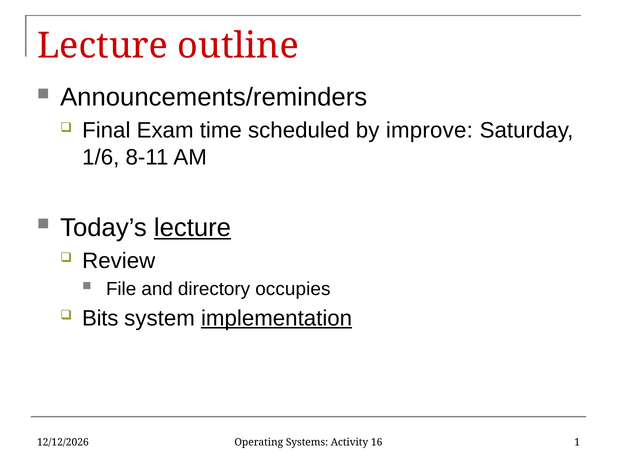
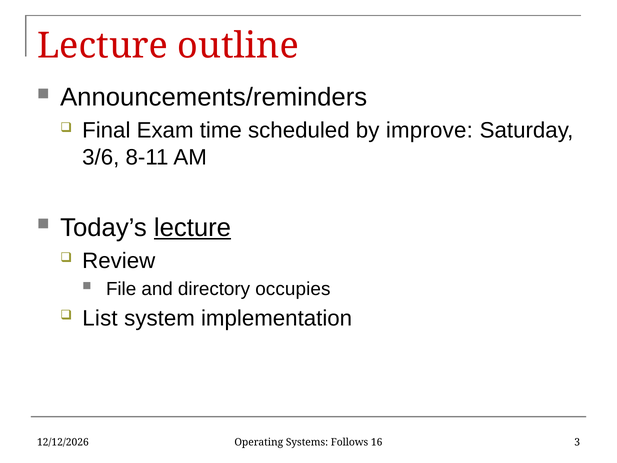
1/6: 1/6 -> 3/6 (101, 157)
Bits: Bits -> List (100, 318)
implementation underline: present -> none (277, 318)
1: 1 -> 3 (577, 442)
Activity: Activity -> Follows (349, 442)
